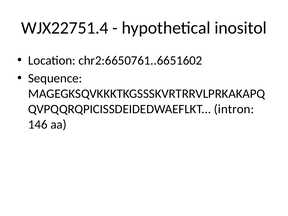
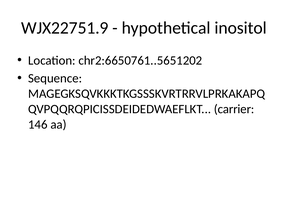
WJX22751.4: WJX22751.4 -> WJX22751.9 (65, 28)
chr2:6650761..6651602: chr2:6650761..6651602 -> chr2:6650761..5651202 (140, 60)
intron: intron -> carrier (234, 109)
